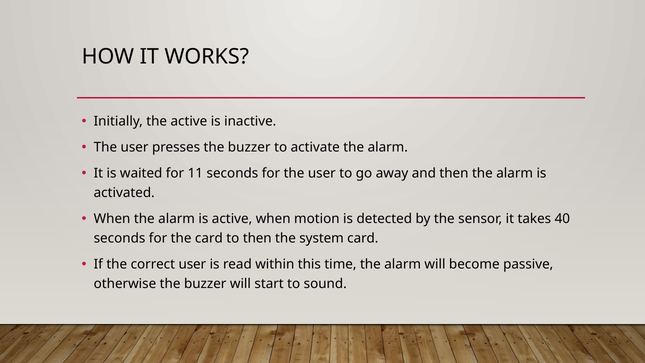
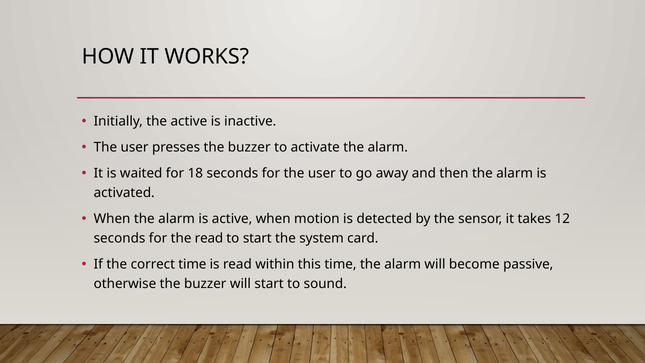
11: 11 -> 18 (195, 173)
40: 40 -> 12 (562, 219)
the card: card -> read (209, 238)
to then: then -> start (257, 238)
correct user: user -> time (192, 264)
